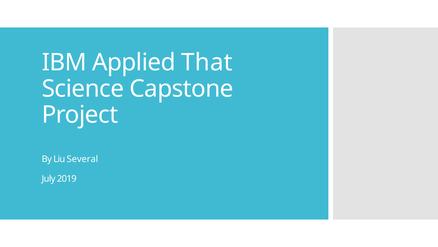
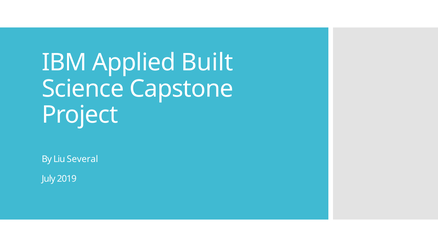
That: That -> Built (207, 62)
